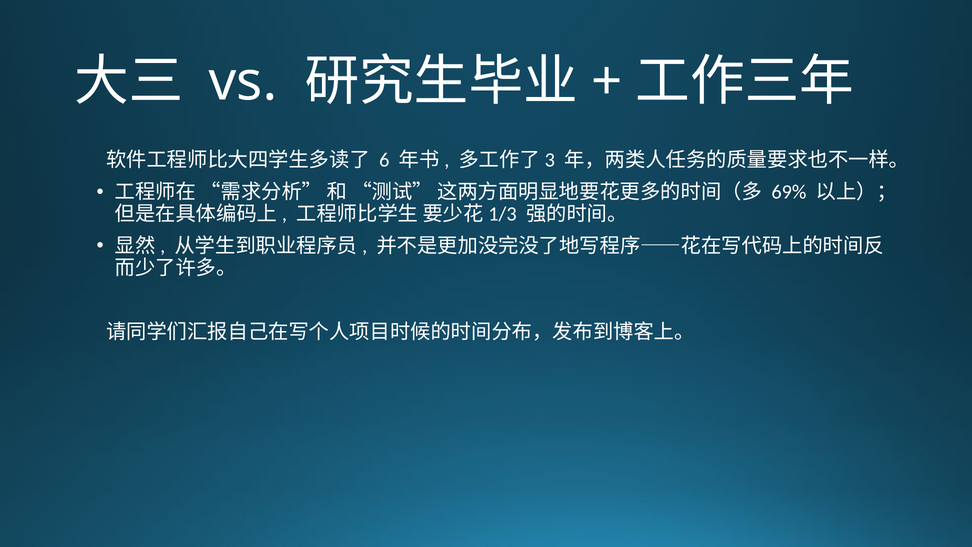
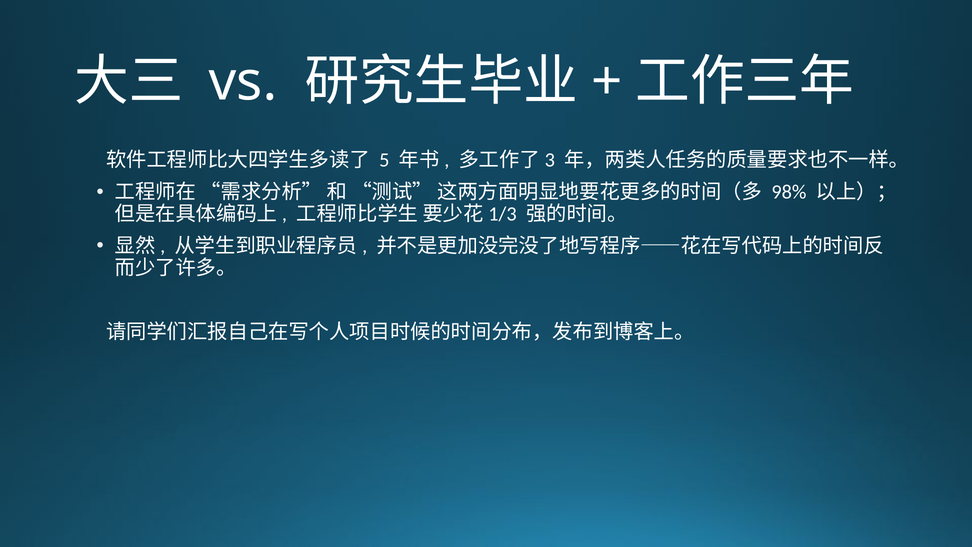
6: 6 -> 5 (384, 160)
69%: 69% -> 98% (789, 192)
